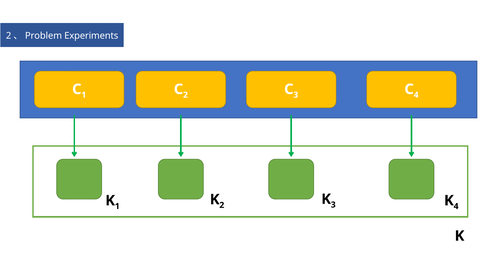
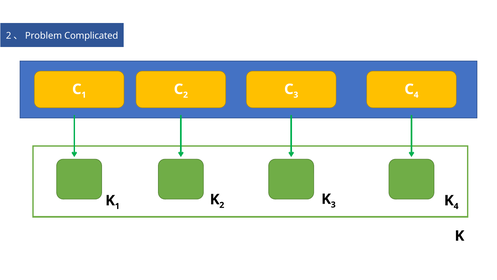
Experiments: Experiments -> Complicated (91, 36)
